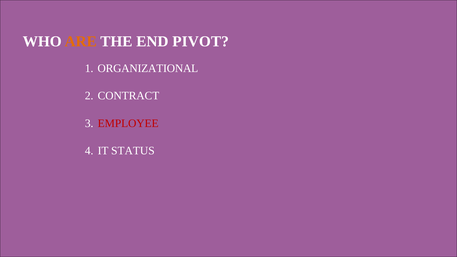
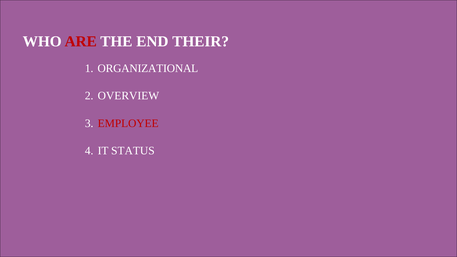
ARE colour: orange -> red (81, 42)
PIVOT: PIVOT -> THEIR (201, 42)
CONTRACT: CONTRACT -> OVERVIEW (128, 96)
